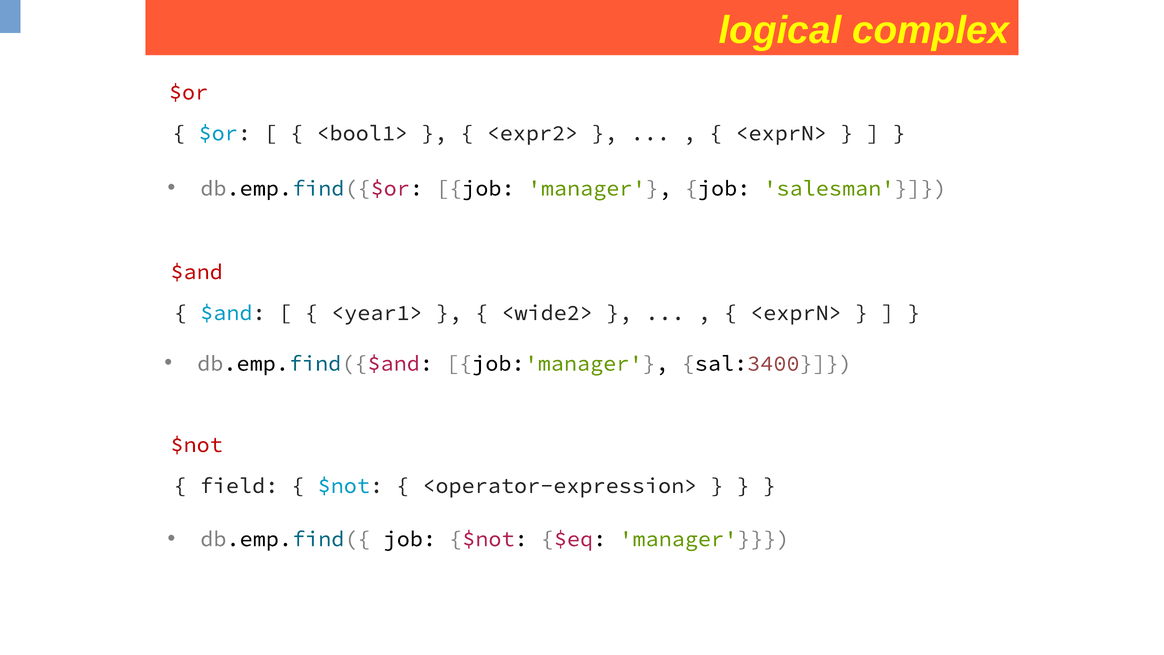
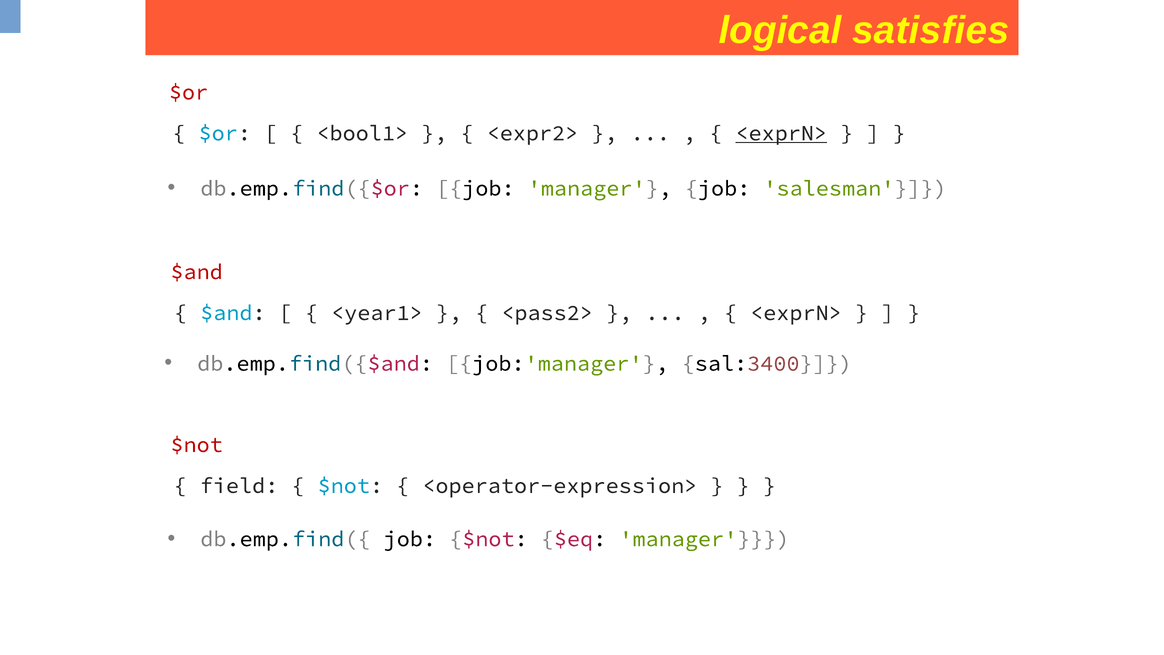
complex: complex -> satisfies (931, 30)
<exprN> underline: none -> present (781, 133)
<wide2>: <wide2> -> <pass2> (547, 313)
